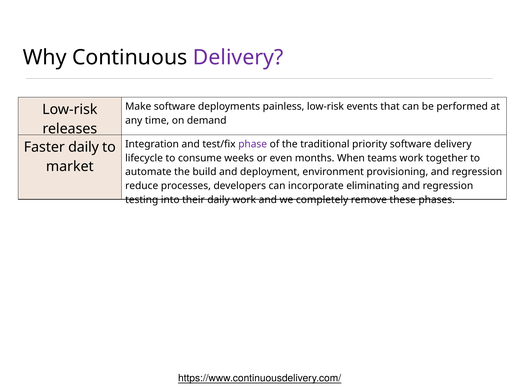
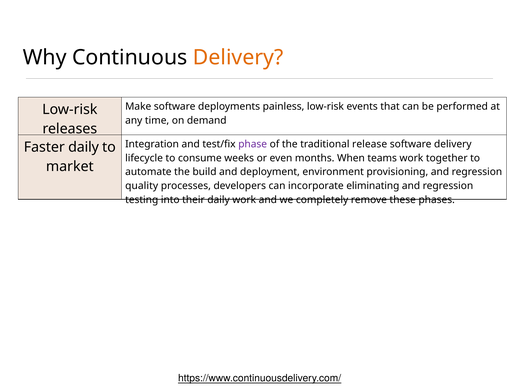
Delivery colour: purple -> orange (238, 58)
priority: priority -> release (370, 144)
reduce: reduce -> quality (142, 186)
